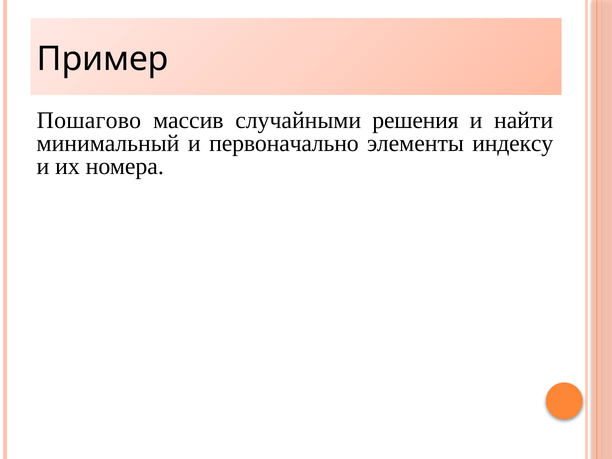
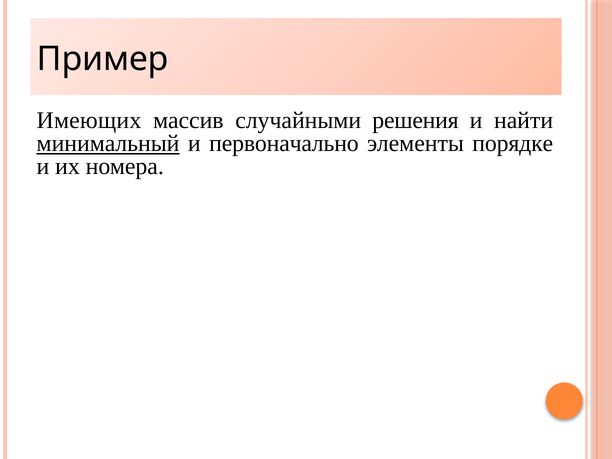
Пошагово: Пошагово -> Имеющих (89, 121)
минимальный underline: none -> present (108, 143)
индексу: индексу -> порядке (513, 143)
